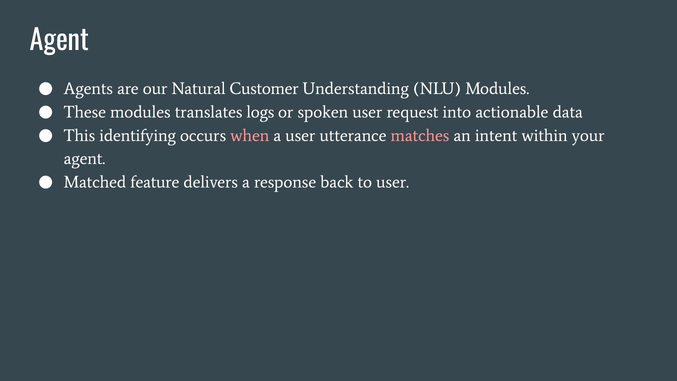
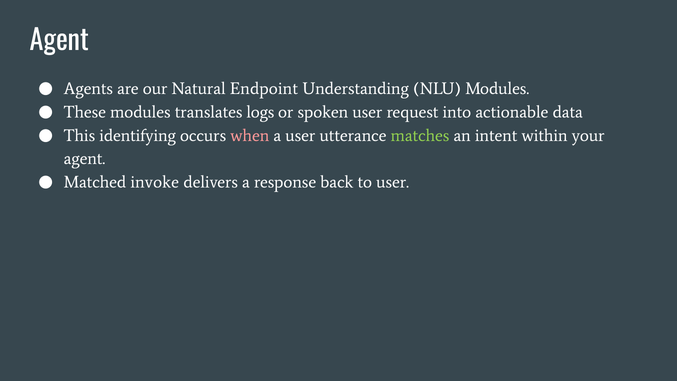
Customer: Customer -> Endpoint (264, 89)
matches colour: pink -> light green (420, 135)
feature: feature -> invoke (155, 182)
